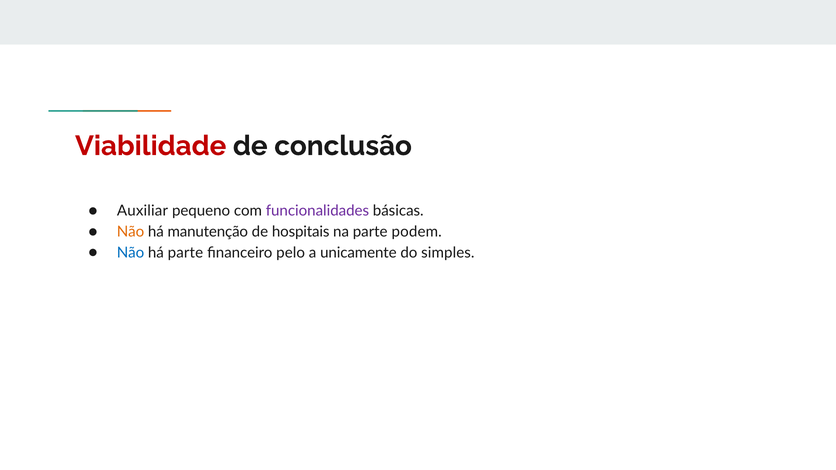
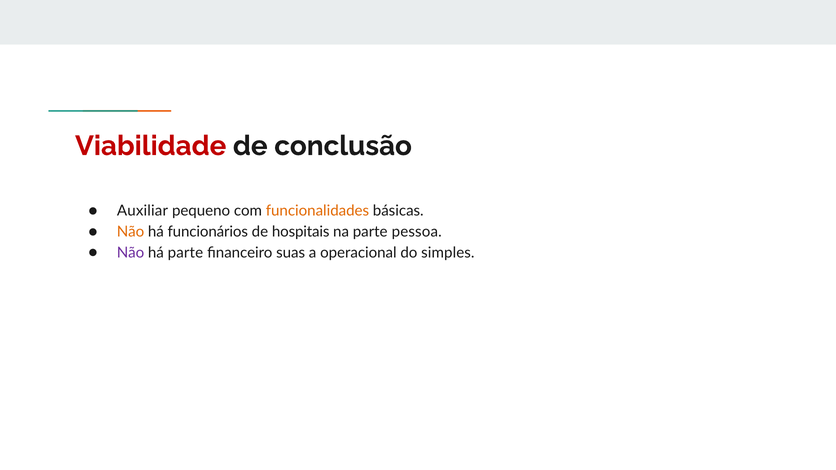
funcionalidades colour: purple -> orange (317, 211)
manutenção: manutenção -> funcionários (208, 232)
podem: podem -> pessoa (417, 232)
Não colour: blue -> purple (131, 253)
pelo: pelo -> suas (291, 253)
unicamente: unicamente -> operacional (358, 253)
